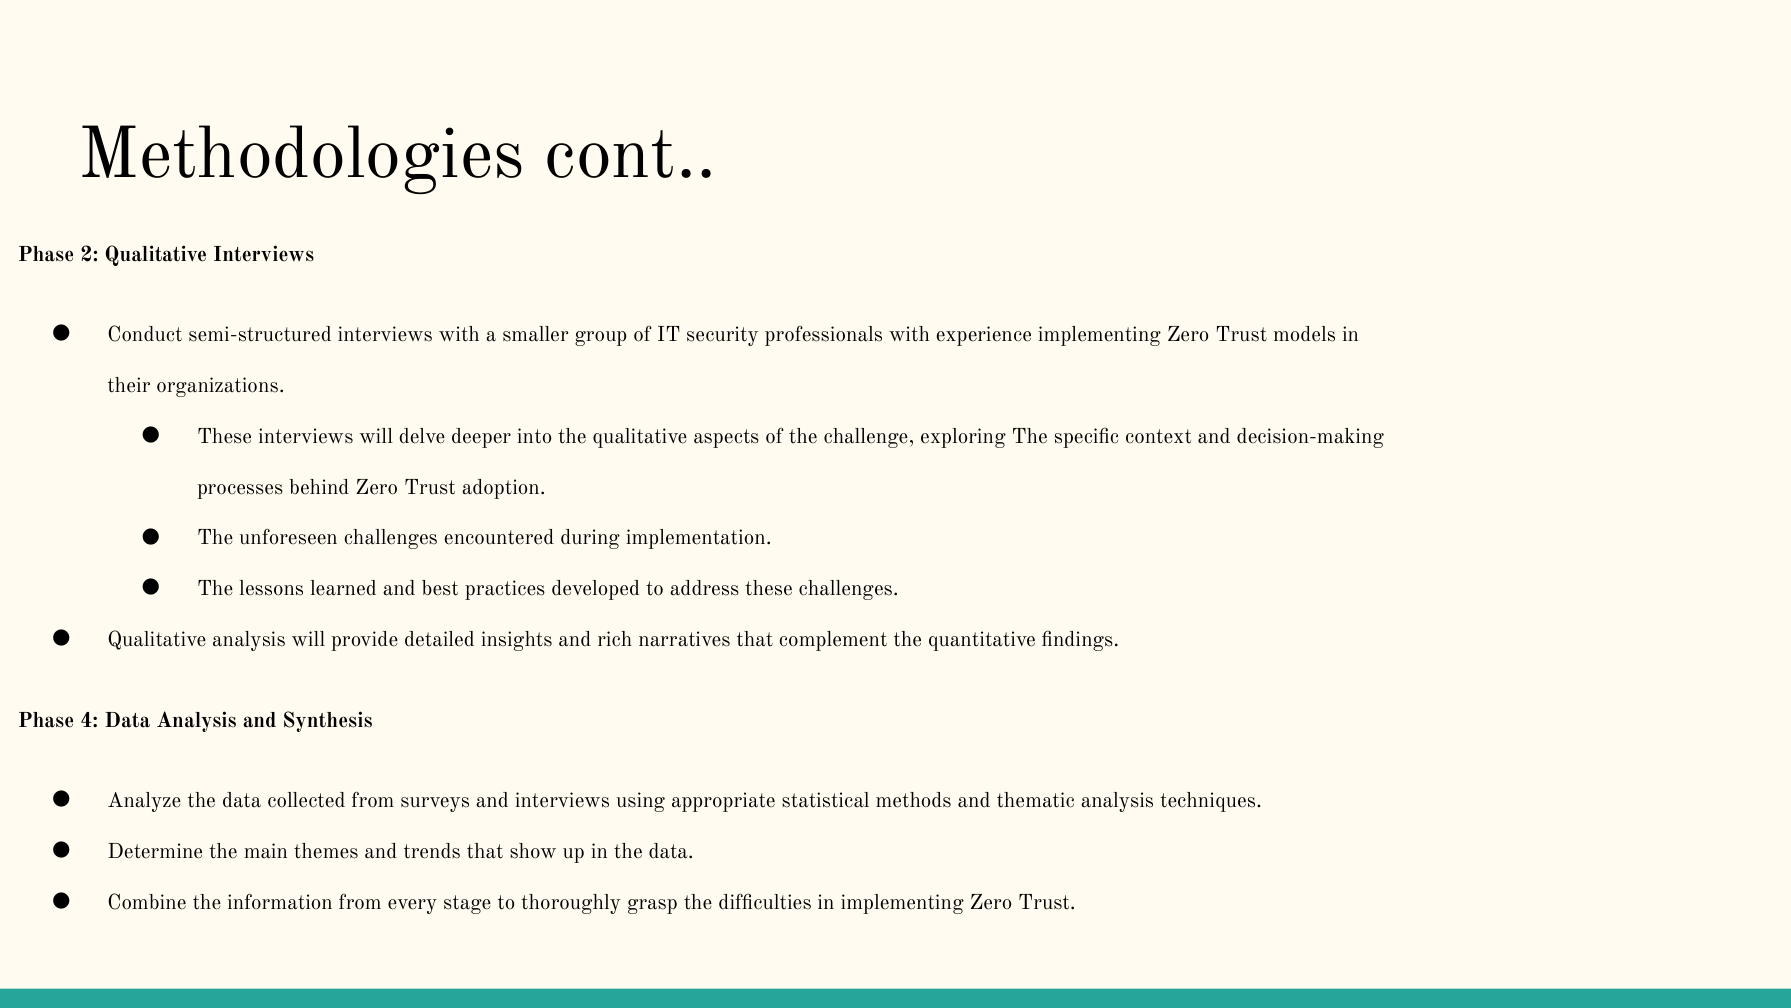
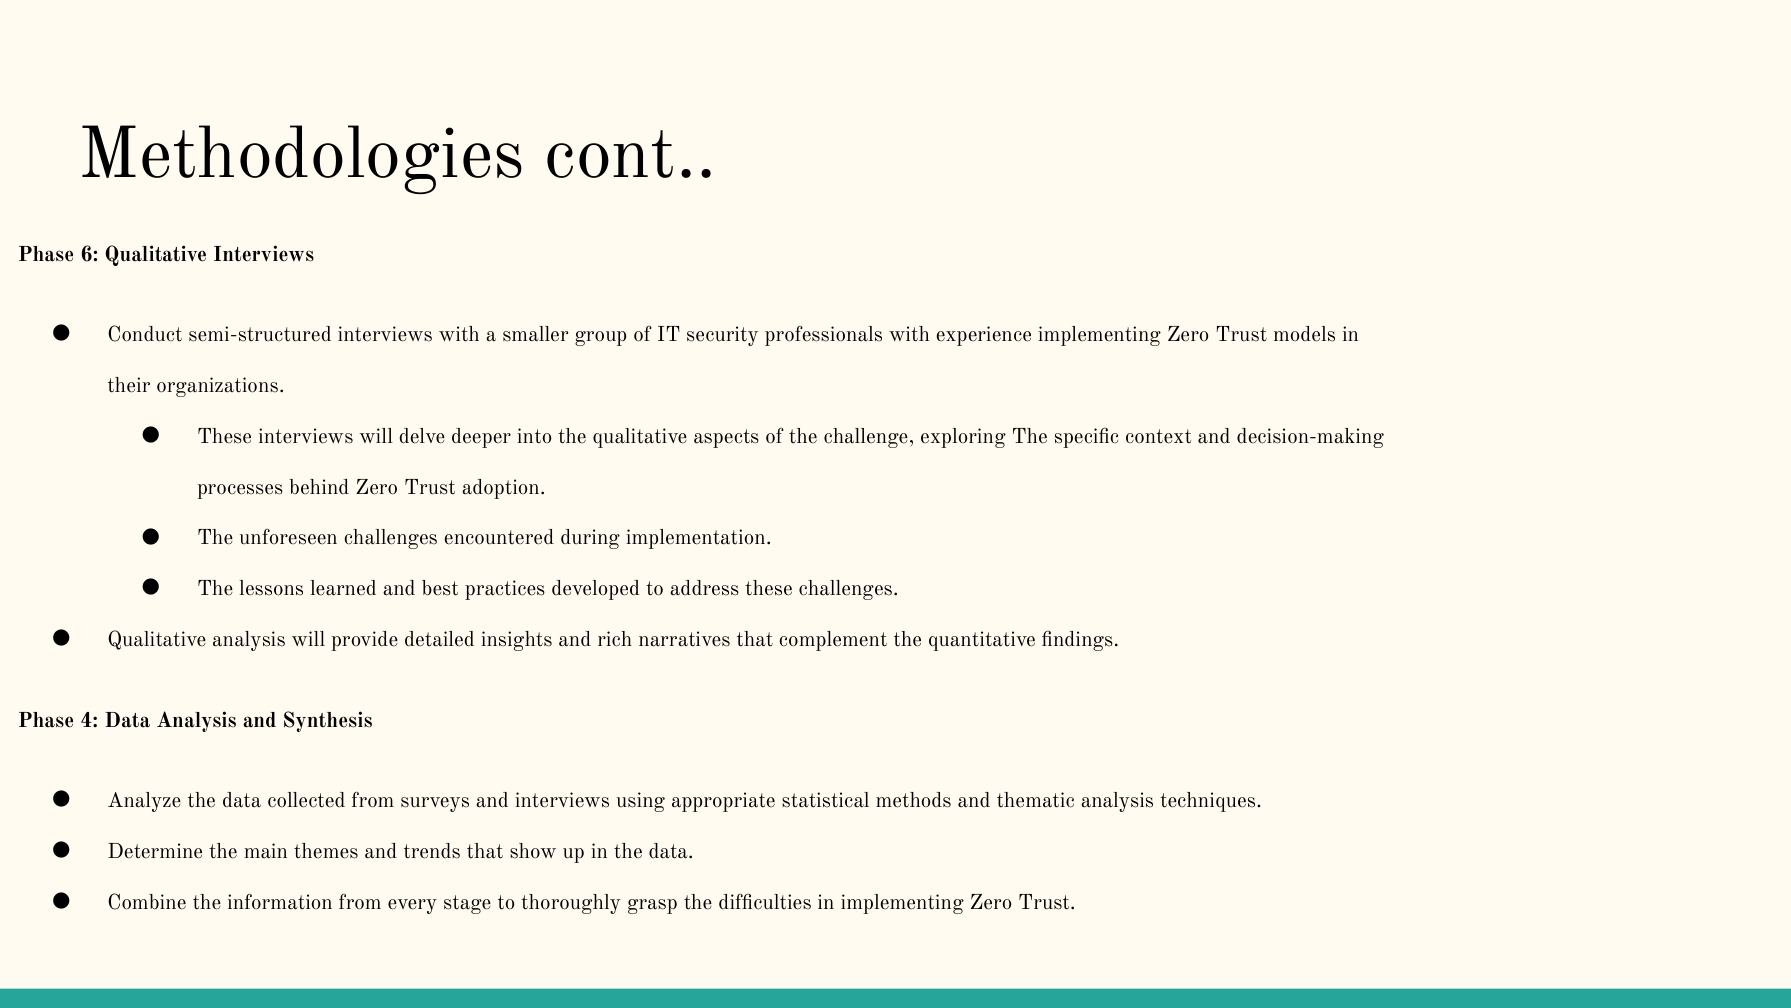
2: 2 -> 6 (89, 254)
